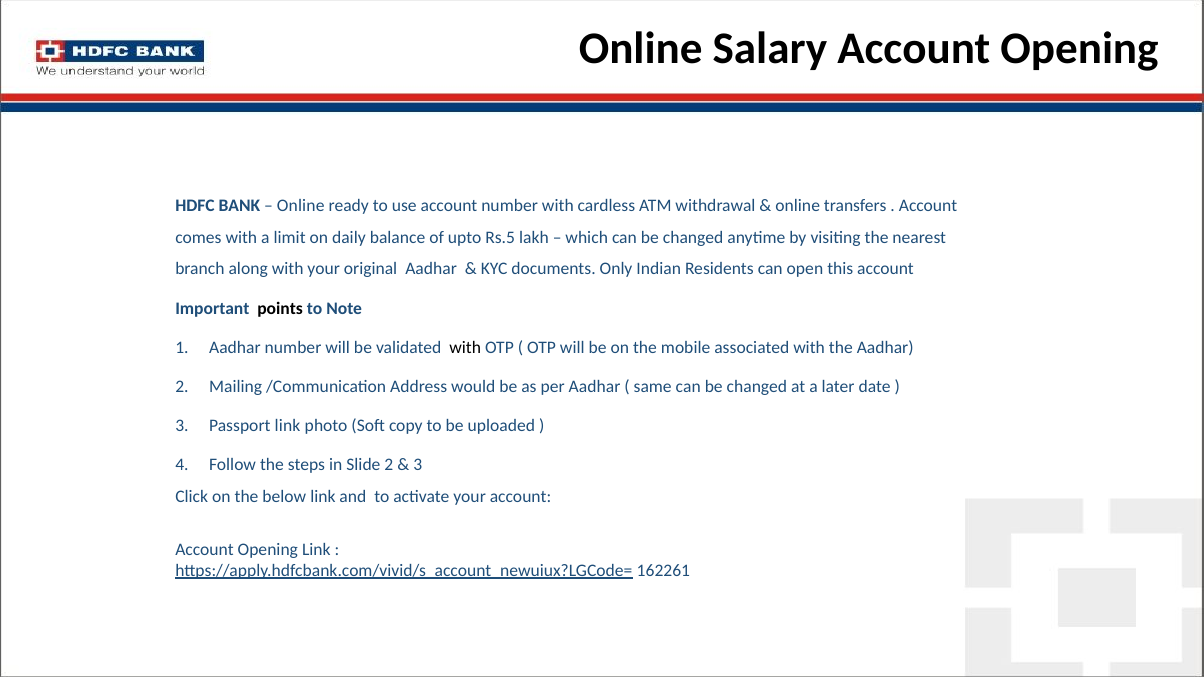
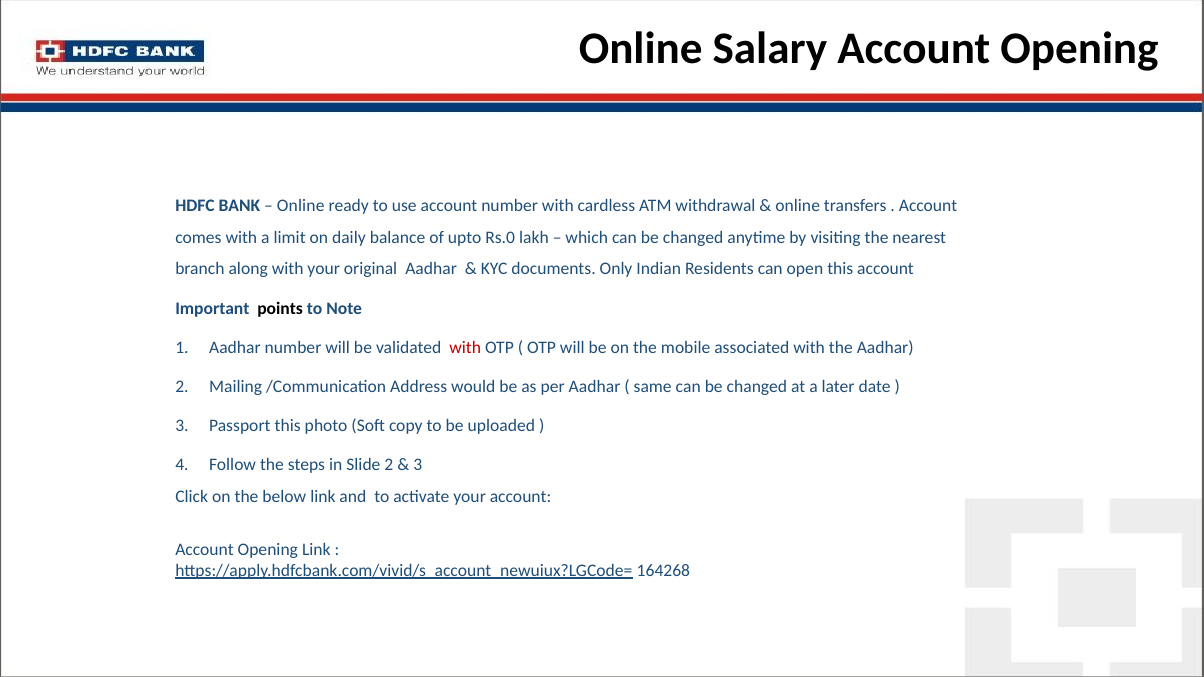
Rs.5: Rs.5 -> Rs.0 (500, 238)
with colour: black -> red (465, 348)
Passport link: link -> this (288, 426)
162261: 162261 -> 164268 (663, 571)
